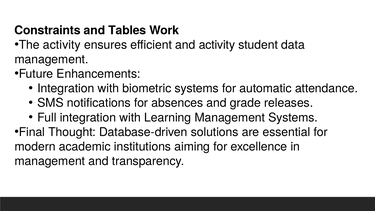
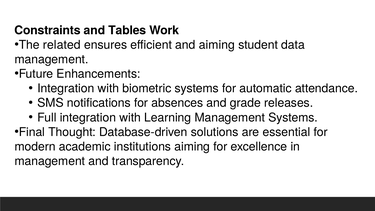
The activity: activity -> related (62, 45)
and activity: activity -> aiming (217, 45)
